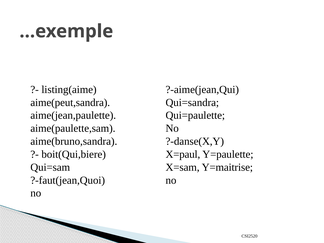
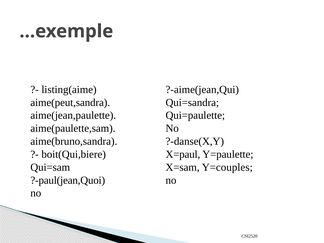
Y=maitrise: Y=maitrise -> Y=couples (227, 167)
?-faut(jean,Quoi: ?-faut(jean,Quoi -> ?-paul(jean,Quoi (68, 180)
